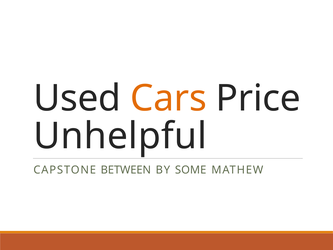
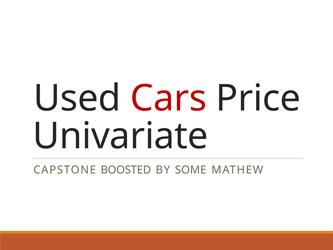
Cars colour: orange -> red (168, 98)
Unhelpful: Unhelpful -> Univariate (120, 136)
BETWEEN: BETWEEN -> BOOSTED (126, 170)
